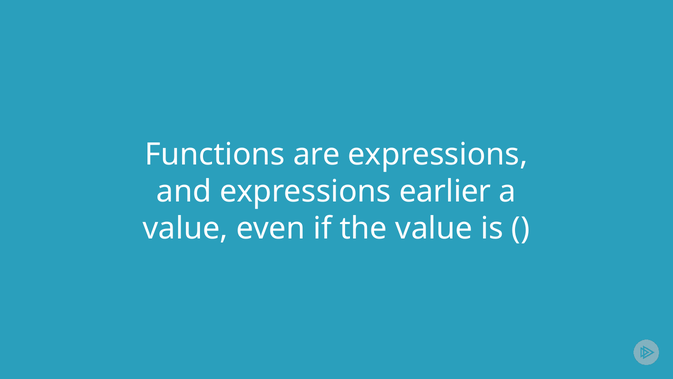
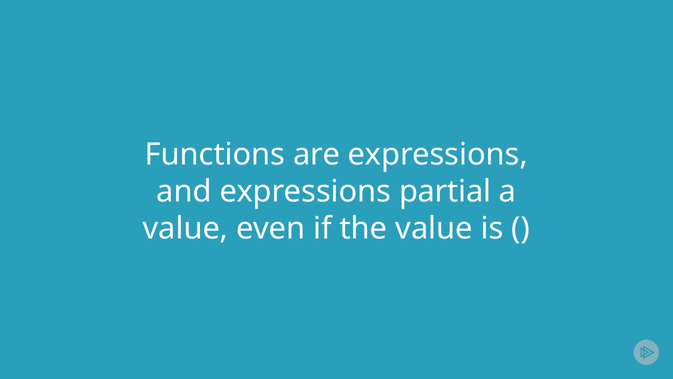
earlier: earlier -> partial (445, 191)
